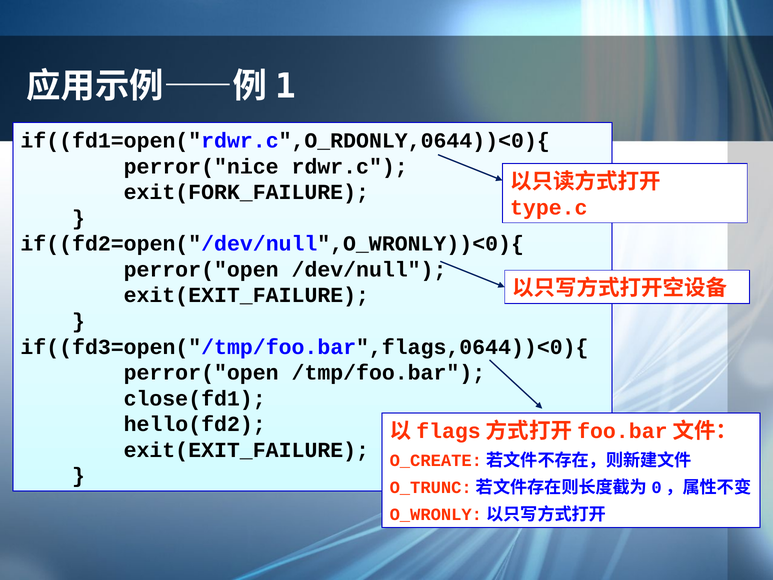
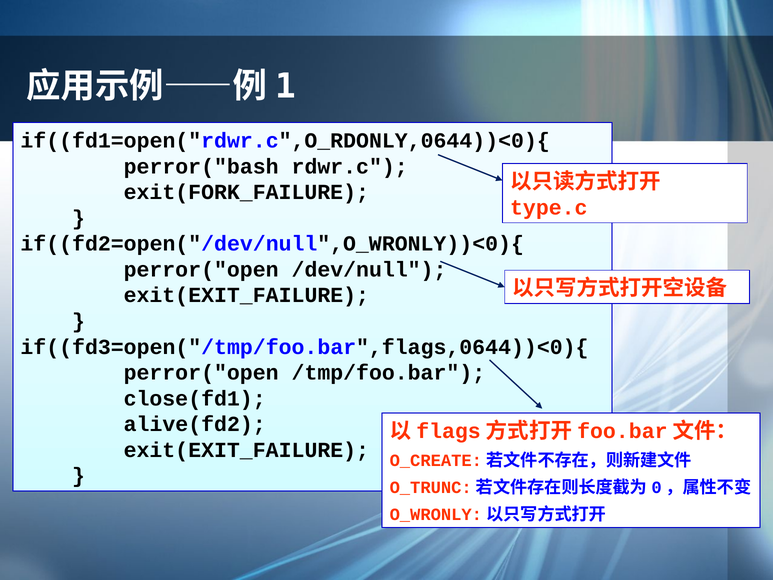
perror("nice: perror("nice -> perror("bash (201, 166)
hello(fd2: hello(fd2 -> alive(fd2 (195, 424)
